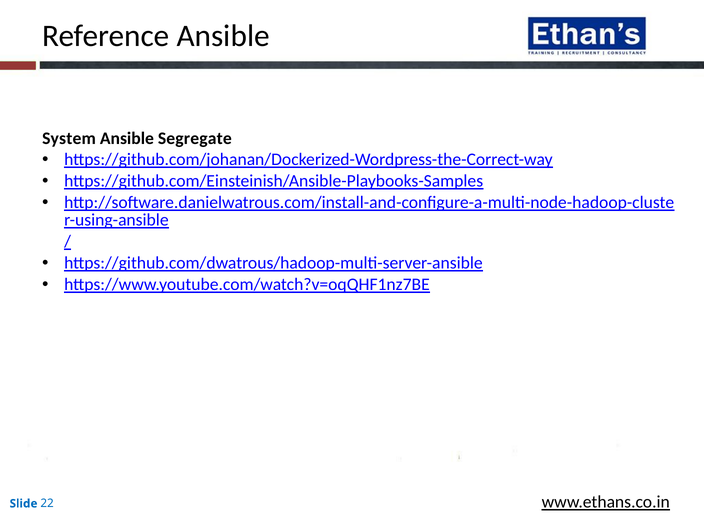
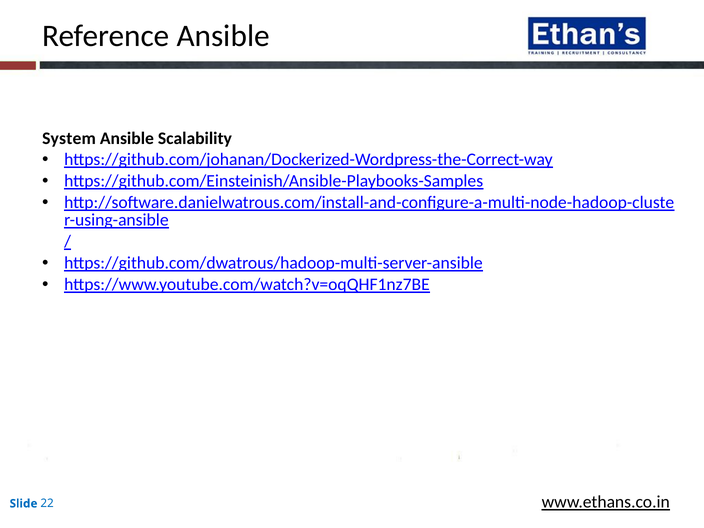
Segregate: Segregate -> Scalability (195, 138)
